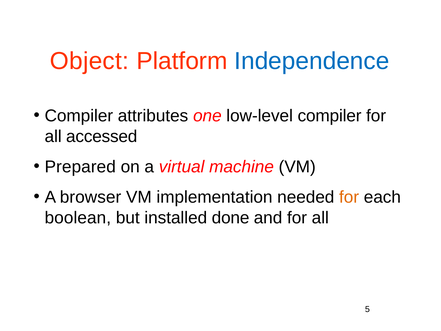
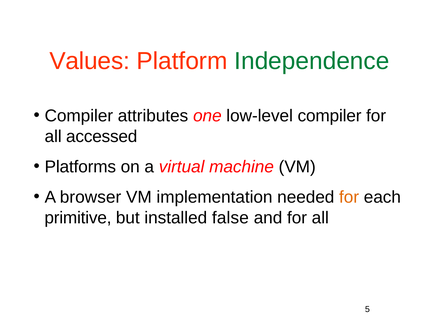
Object: Object -> Values (90, 61)
Independence colour: blue -> green (312, 61)
Prepared: Prepared -> Platforms (80, 167)
boolean: boolean -> primitive (78, 218)
done: done -> false (230, 218)
